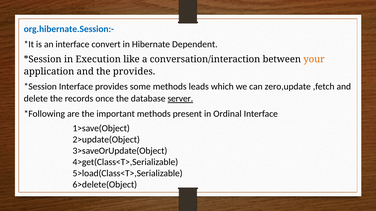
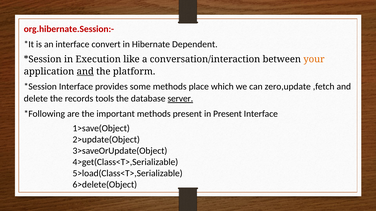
org.hibernate.Session:- colour: blue -> red (69, 29)
and underline: none -> present (85, 72)
the provides: provides -> platform (134, 72)
leads: leads -> place (199, 87)
once: once -> tools (105, 99)
in Ordinal: Ordinal -> Present (228, 114)
